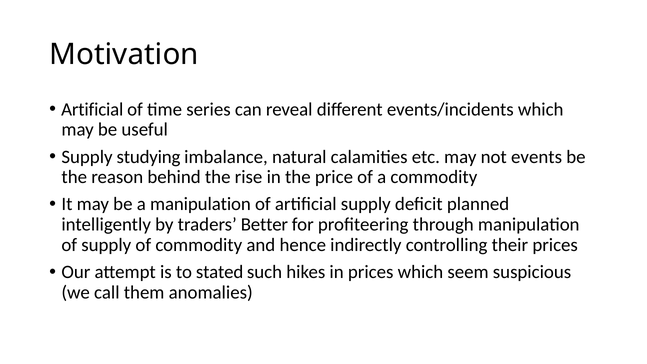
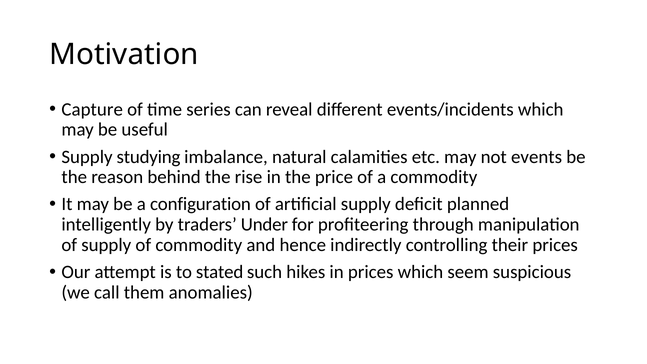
Artificial: Artificial -> Capture (92, 109)
a manipulation: manipulation -> configuration (200, 204)
Better: Better -> Under (264, 225)
